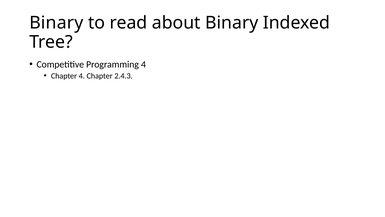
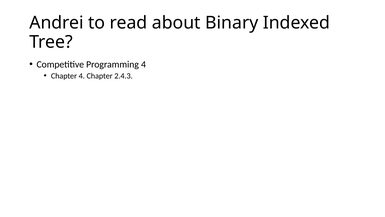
Binary: Binary -> Andrei (56, 23)
